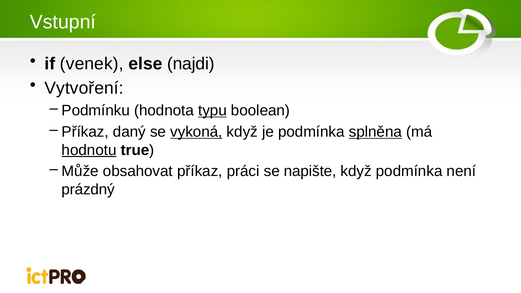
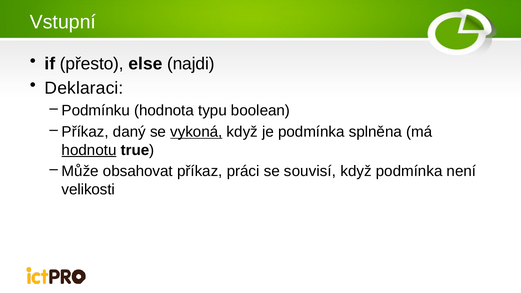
venek: venek -> přesto (92, 64)
Vytvoření: Vytvoření -> Deklaraci (84, 88)
typu underline: present -> none (212, 111)
splněna underline: present -> none (375, 132)
napište: napište -> souvisí (310, 171)
prázdný: prázdný -> velikosti (88, 190)
